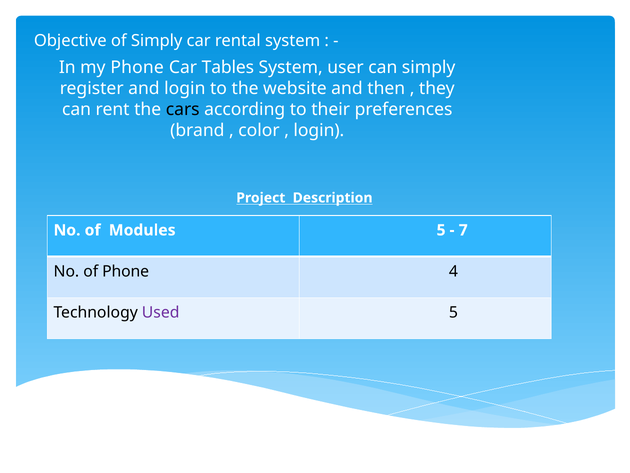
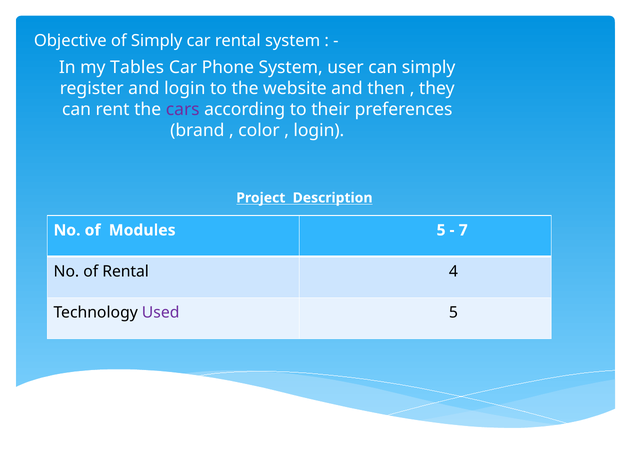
my Phone: Phone -> Tables (137, 67)
Tables: Tables -> Phone (228, 67)
cars colour: black -> purple (183, 109)
of Phone: Phone -> Rental (126, 271)
